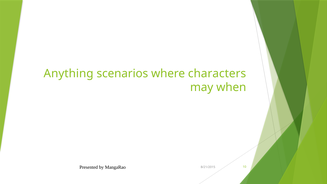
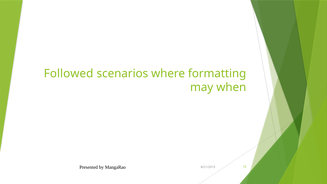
Anything: Anything -> Followed (69, 73)
characters: characters -> formatting (217, 73)
